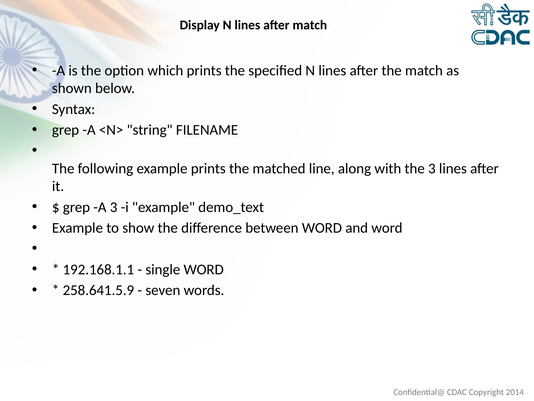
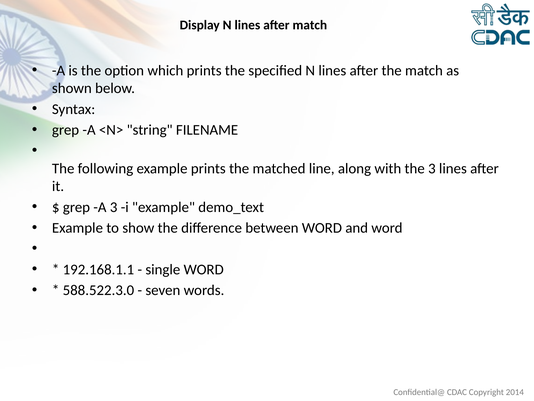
258.641.5.9: 258.641.5.9 -> 588.522.3.0 (98, 290)
